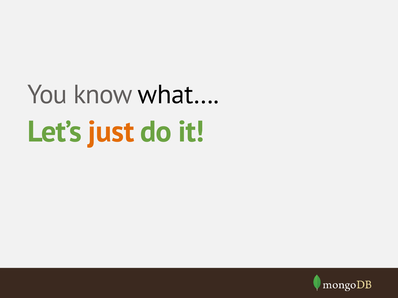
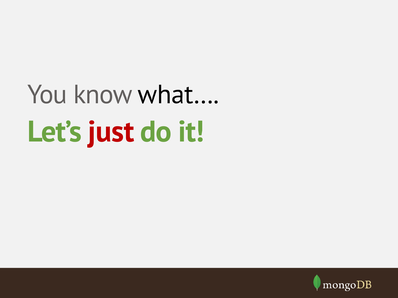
just colour: orange -> red (111, 132)
